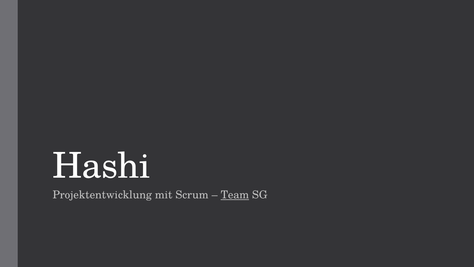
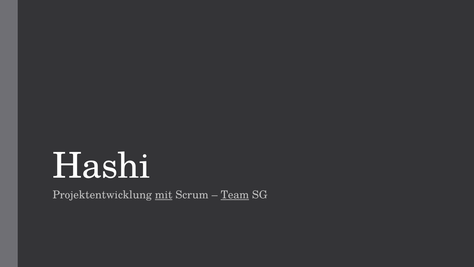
mit underline: none -> present (164, 195)
